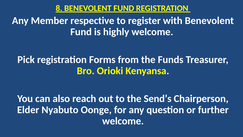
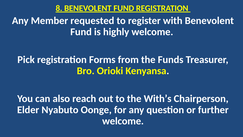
respective: respective -> requested (92, 21)
Send’s: Send’s -> With’s (158, 98)
